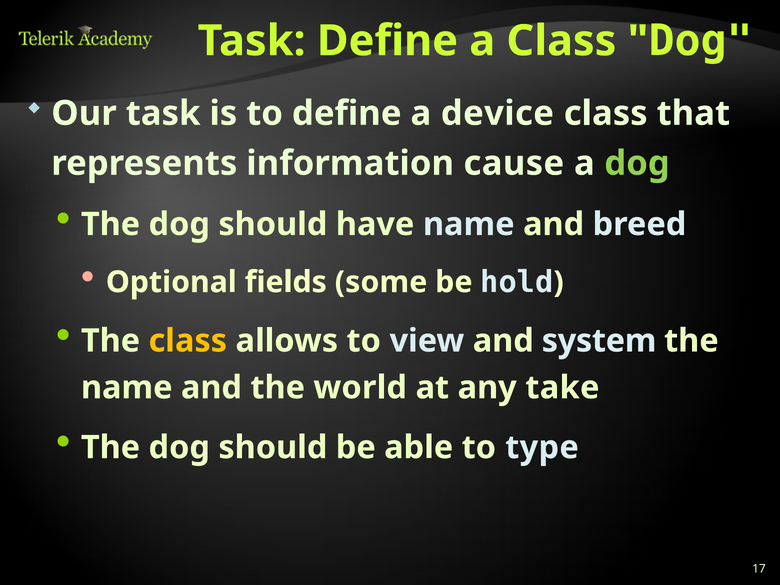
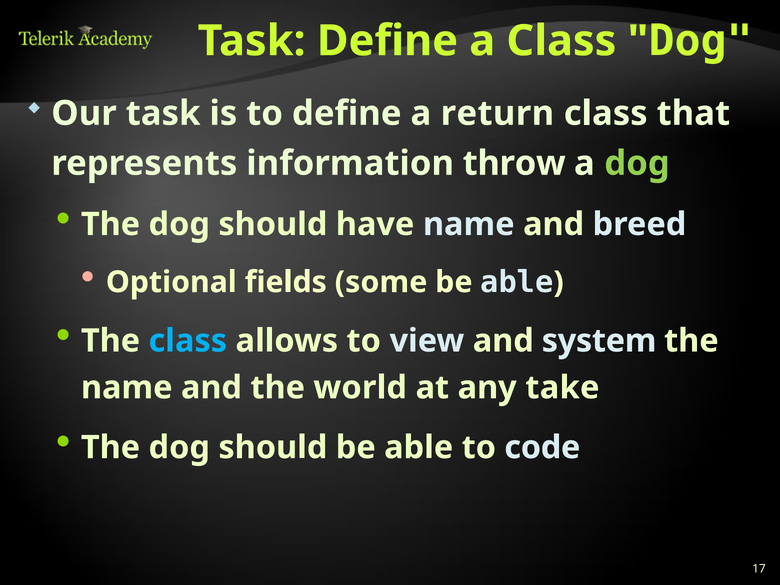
device: device -> return (497, 113)
cause: cause -> throw (514, 163)
hold: hold -> able (517, 282)
class colour: yellow -> light blue (188, 341)
type: type -> code (542, 447)
